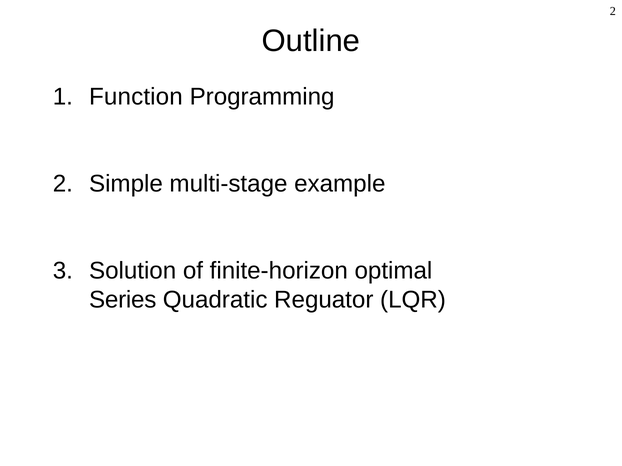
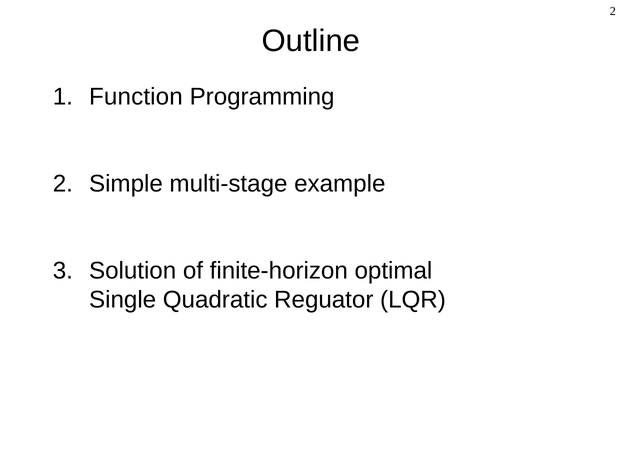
Series: Series -> Single (123, 300)
